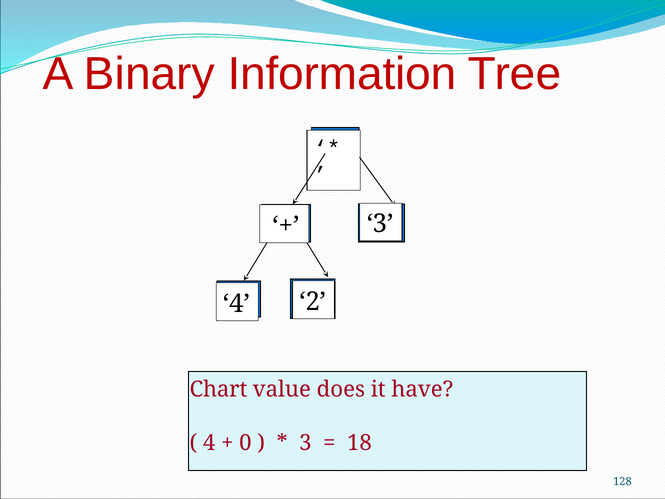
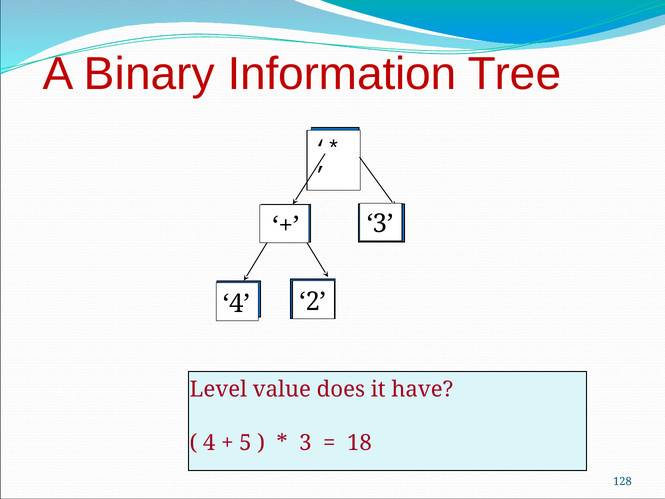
Chart: Chart -> Level (218, 389)
0: 0 -> 5 (245, 443)
